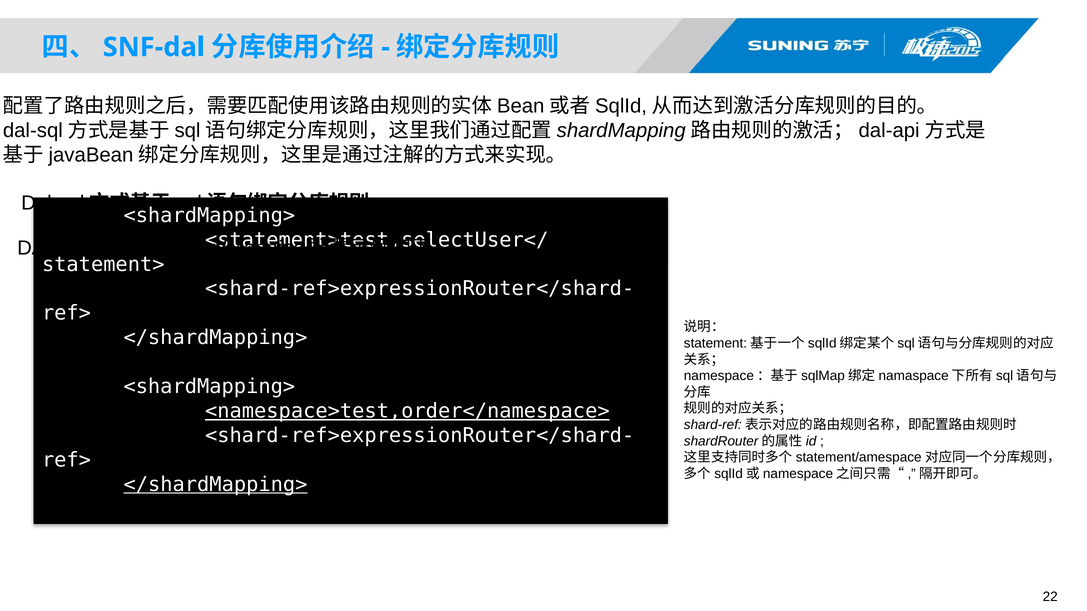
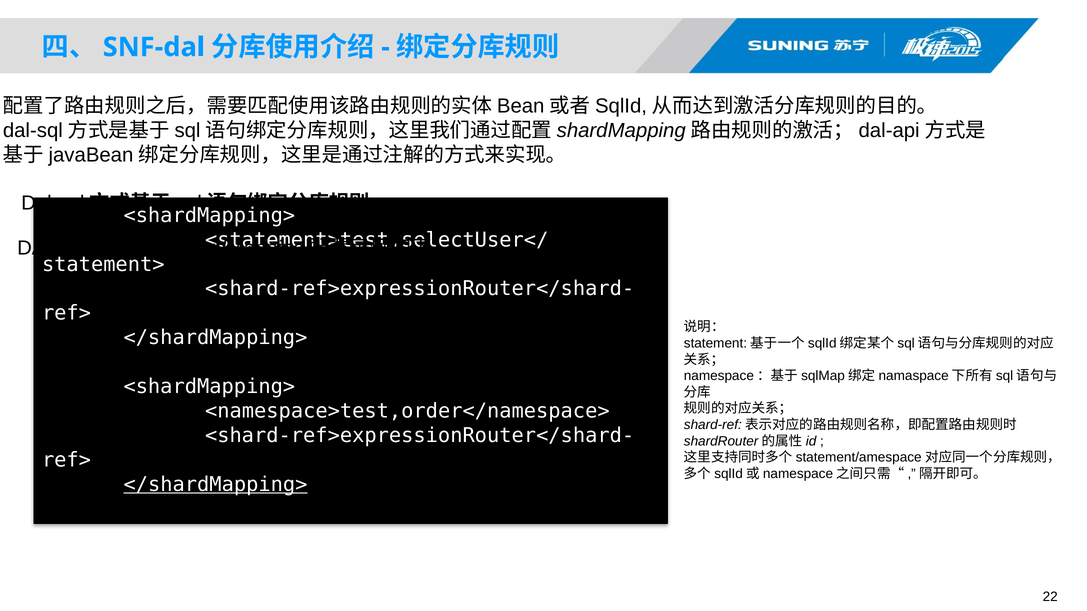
<namespace>test,order</namespace> underline: present -> none (407, 411)
